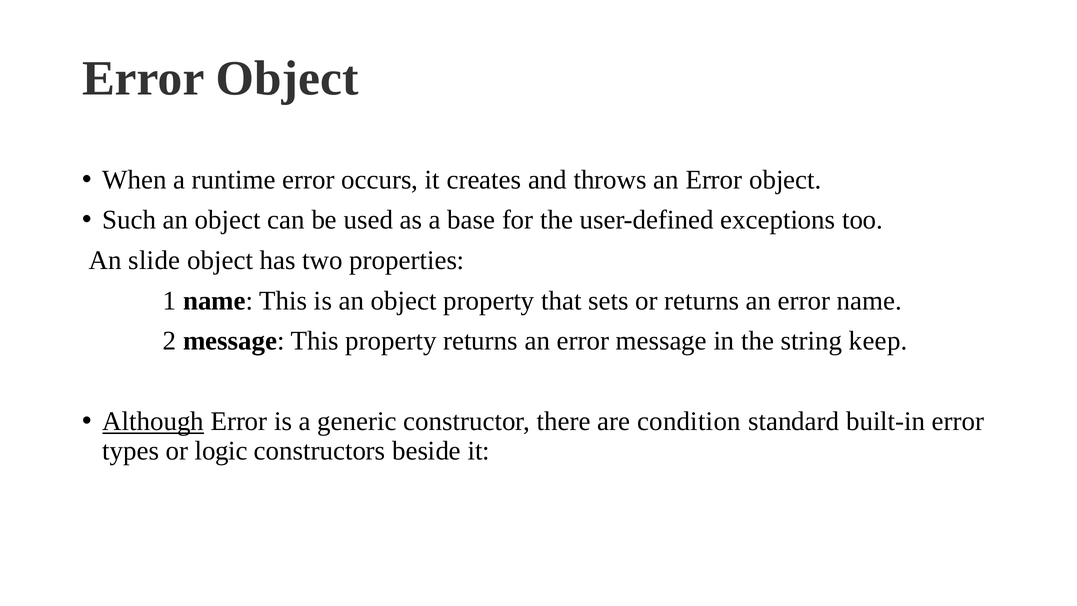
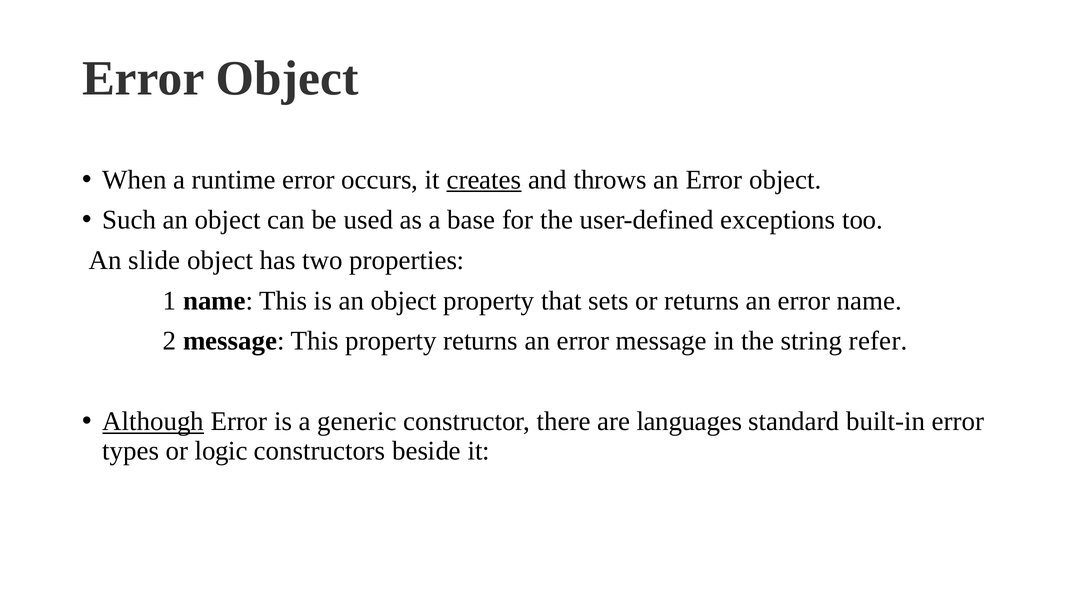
creates underline: none -> present (484, 180)
keep: keep -> refer (878, 341)
condition: condition -> languages (689, 421)
